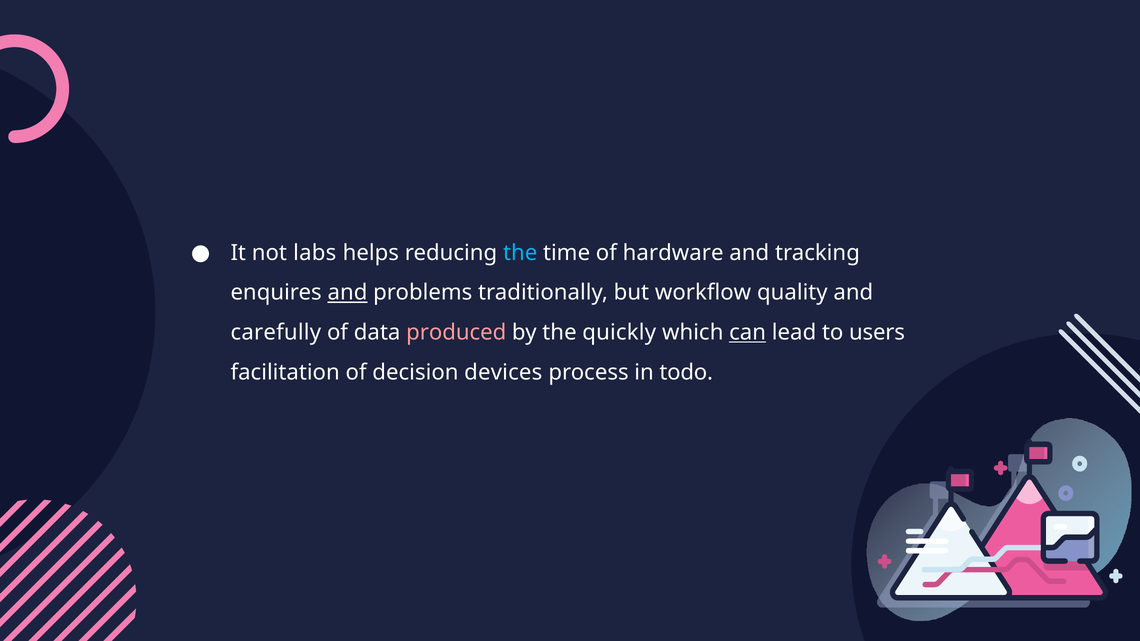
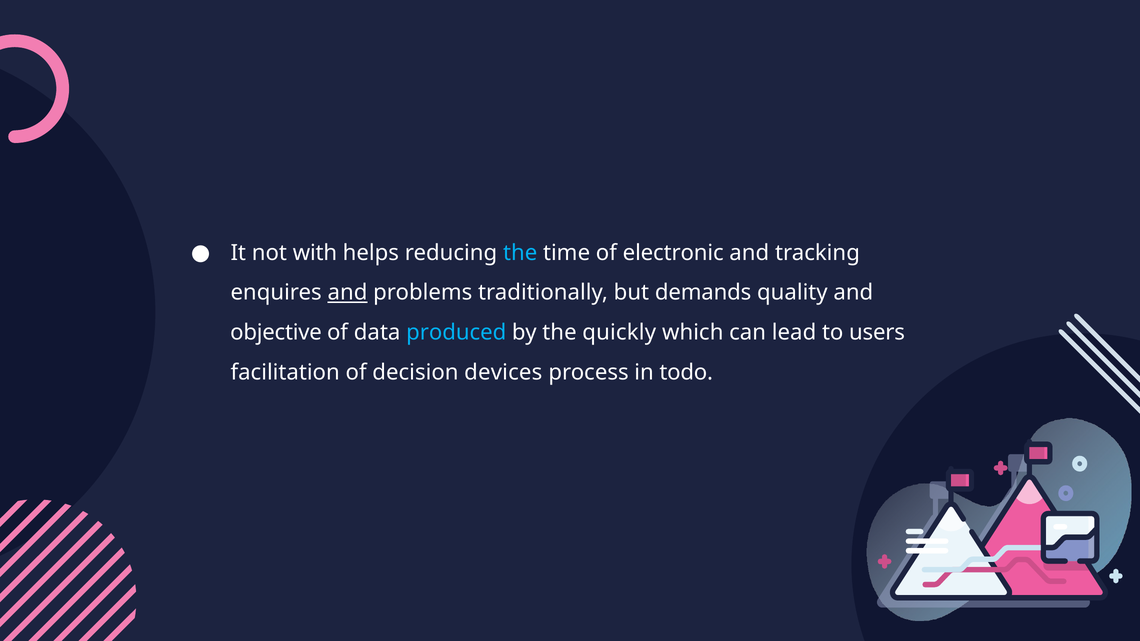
labs: labs -> with (315, 253)
hardware: hardware -> electronic (673, 253)
workflow: workflow -> demands (703, 293)
carefully: carefully -> objective (276, 333)
produced colour: pink -> light blue (456, 333)
can underline: present -> none (748, 333)
